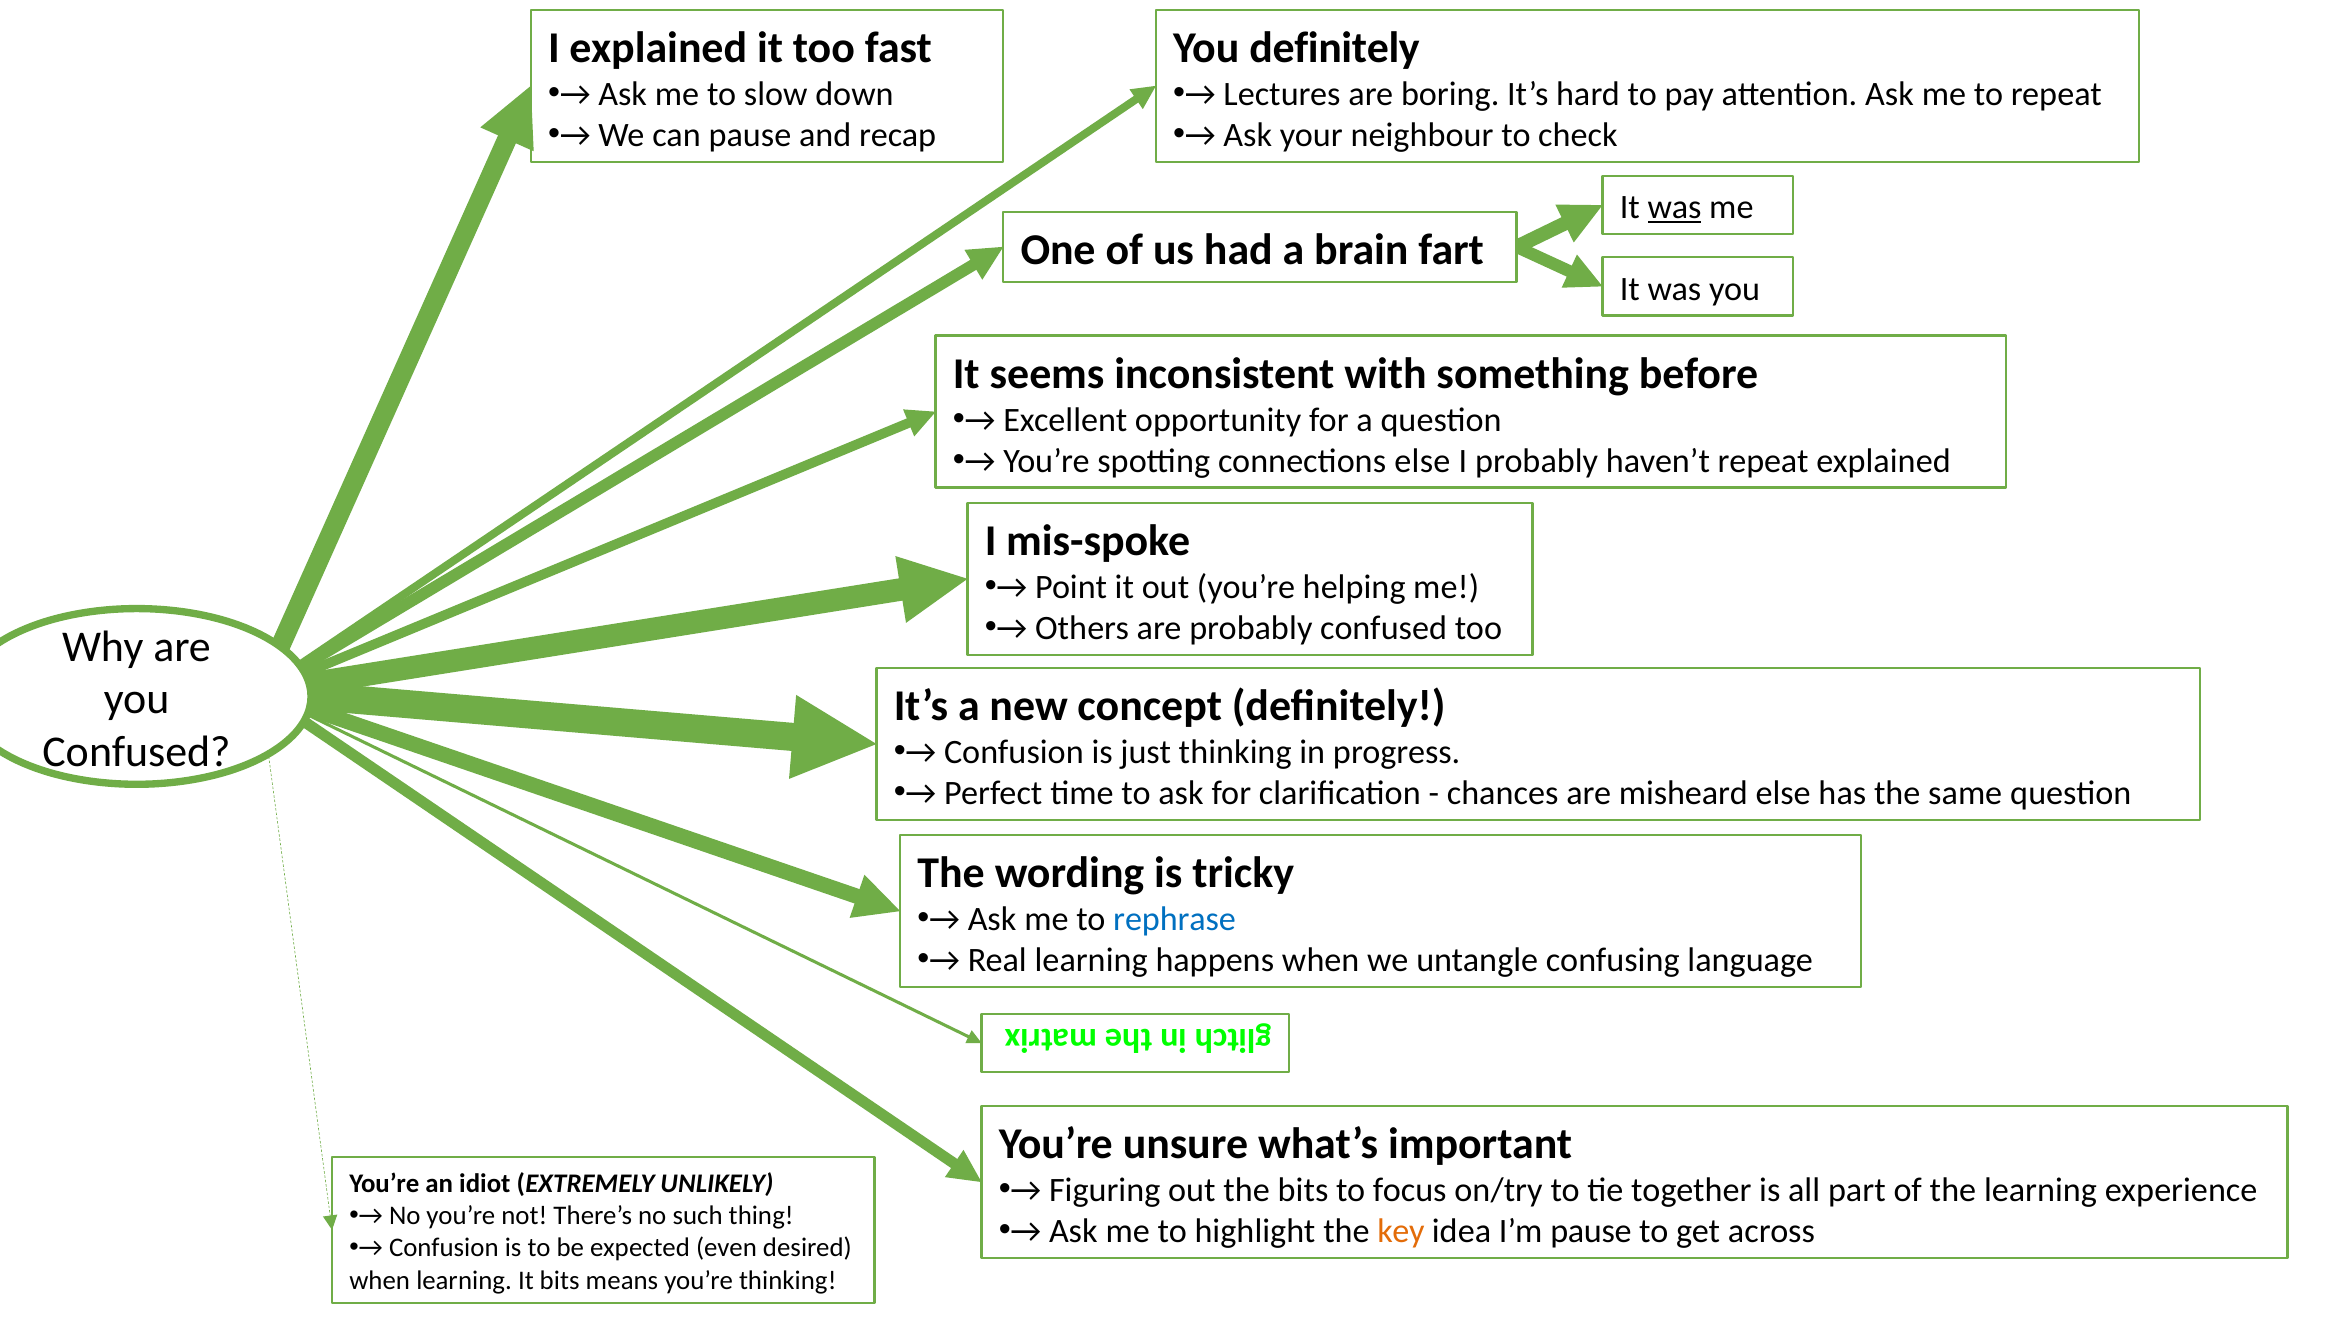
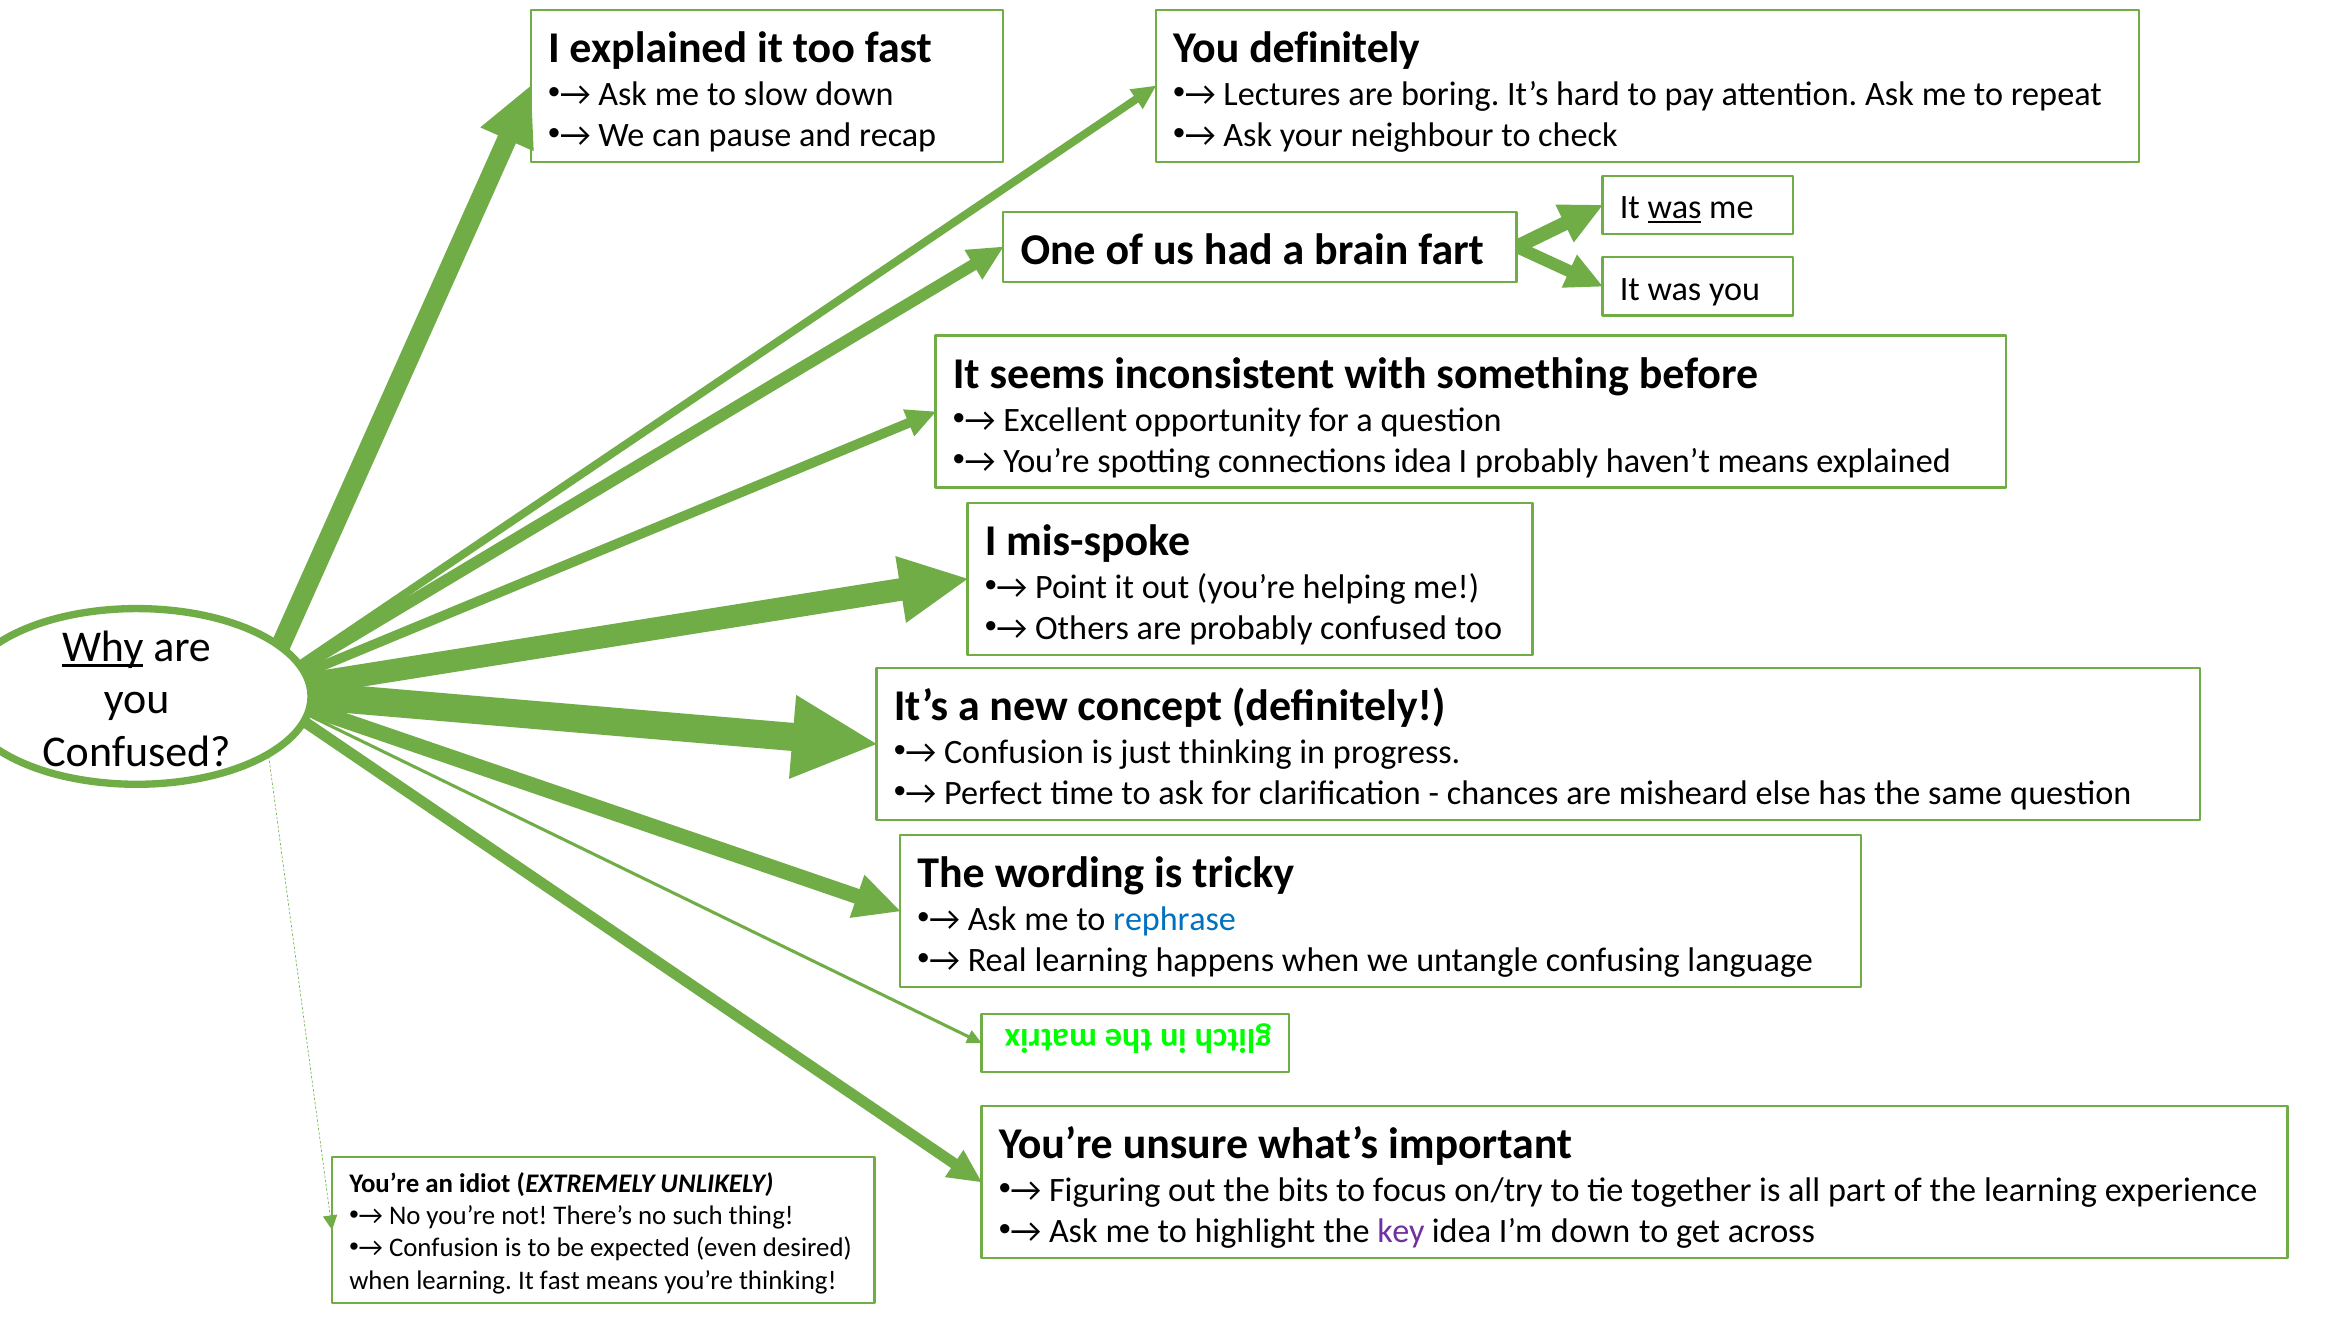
connections else: else -> idea (1423, 461)
haven’t repeat: repeat -> means (1763, 461)
Why underline: none -> present (103, 647)
key colour: orange -> purple (1401, 1231)
I’m pause: pause -> down (1591, 1231)
It bits: bits -> fast (560, 1280)
